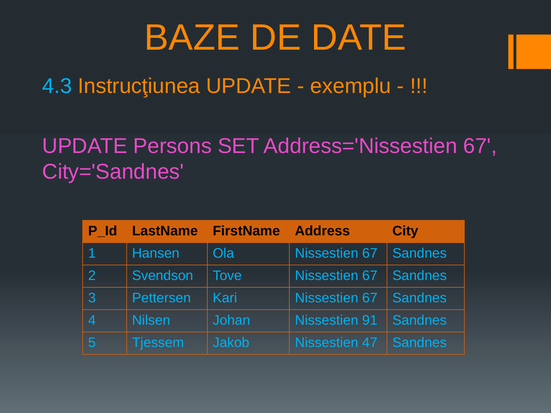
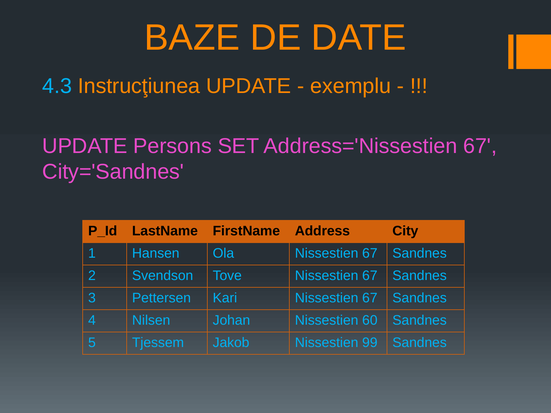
91: 91 -> 60 (370, 320)
47: 47 -> 99 (370, 343)
